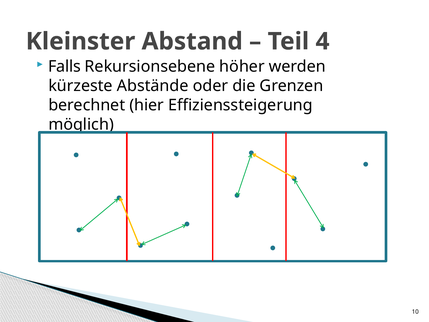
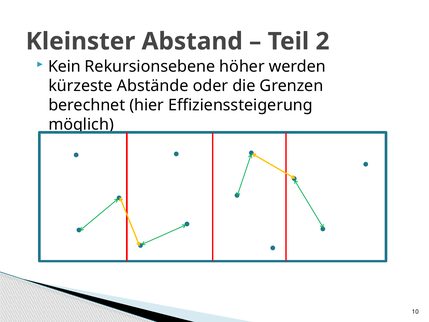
4: 4 -> 2 (323, 41)
Falls: Falls -> Kein (65, 67)
